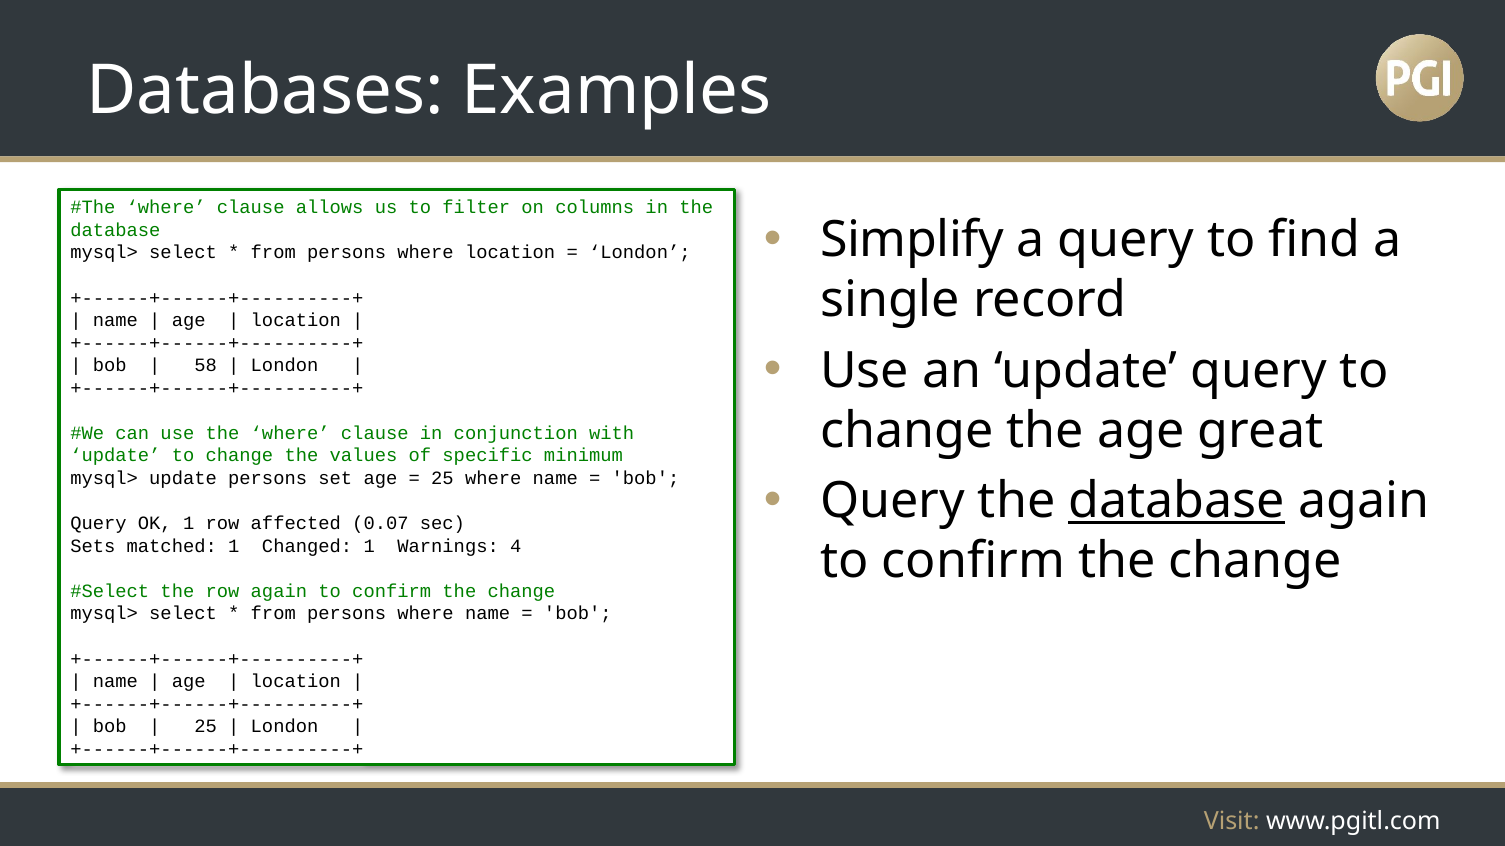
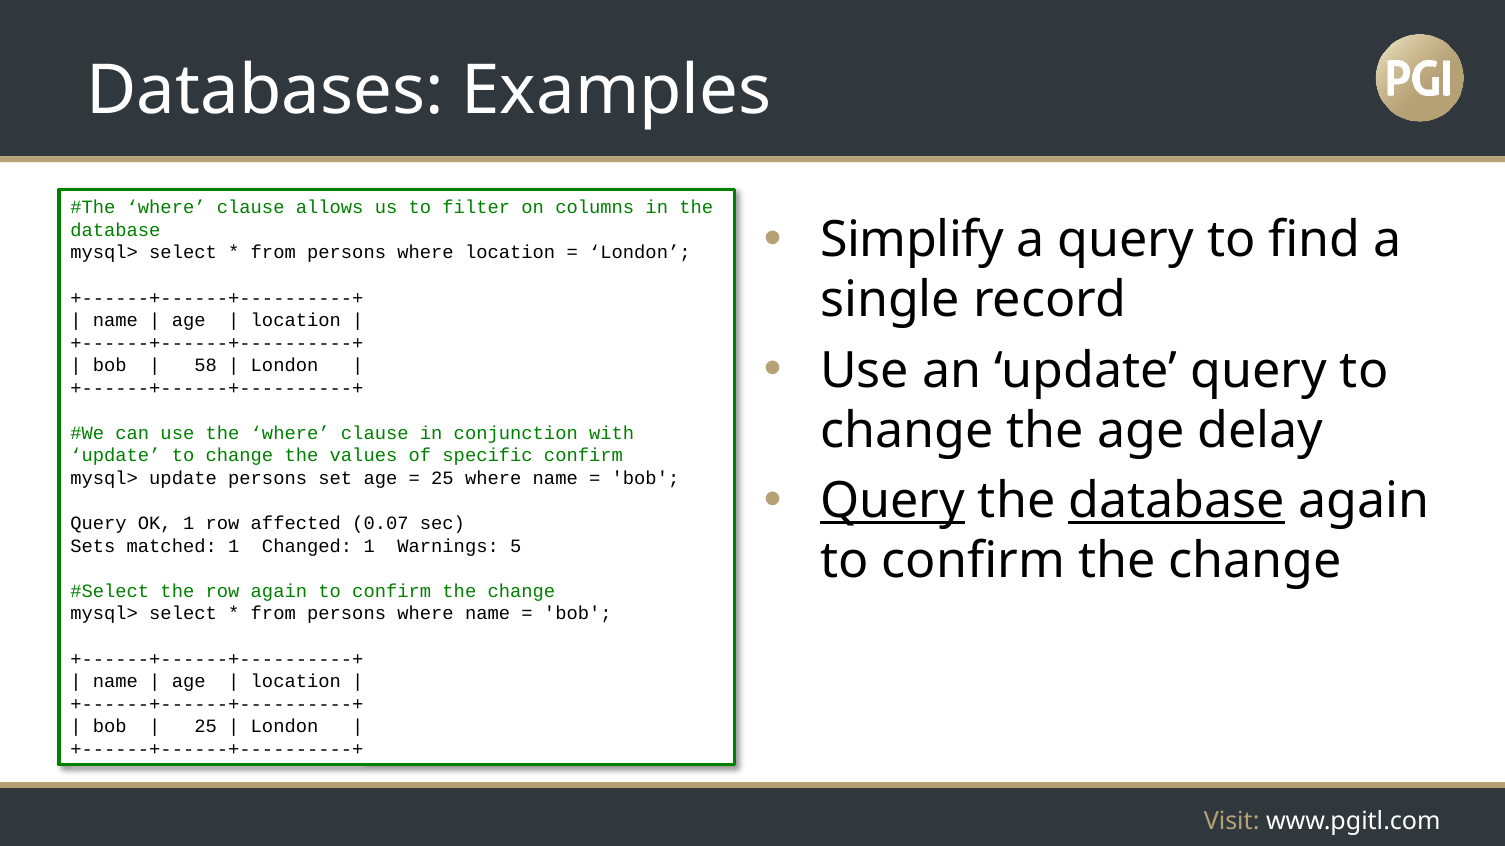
great: great -> delay (1260, 431)
specific minimum: minimum -> confirm (583, 456)
Query underline: none -> present (893, 501)
4: 4 -> 5 (516, 546)
